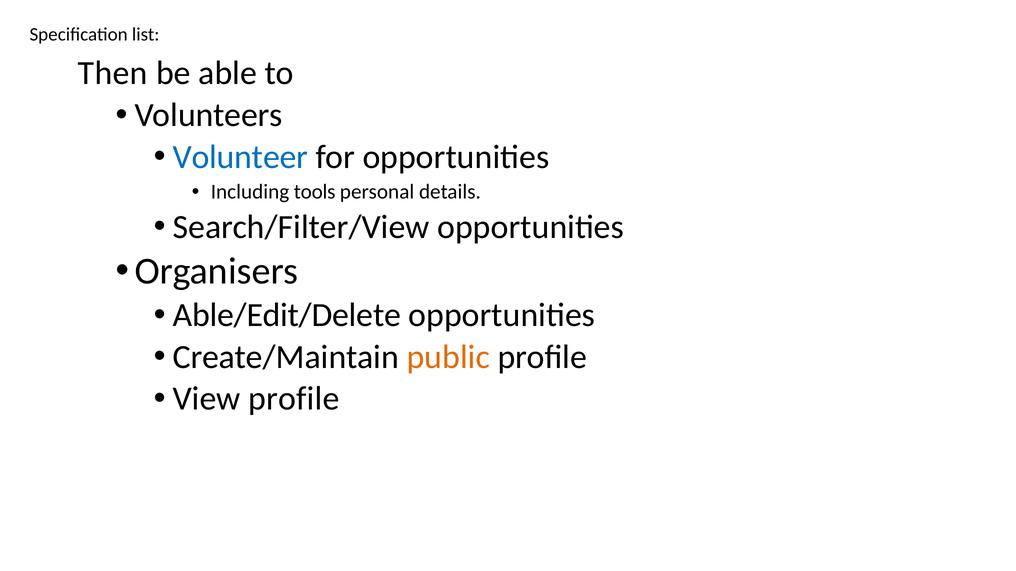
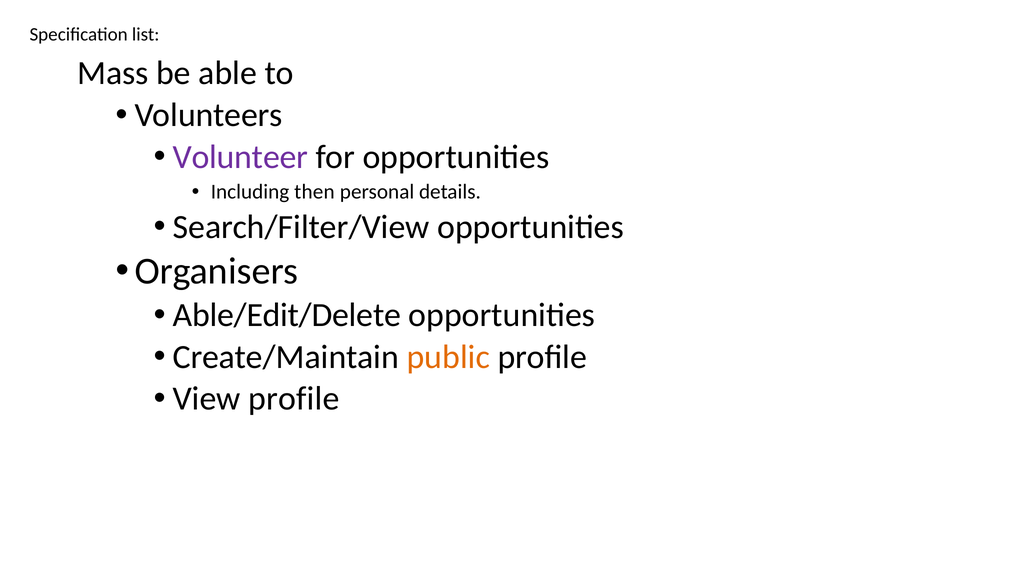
Then: Then -> Mass (113, 73)
Volunteer colour: blue -> purple (240, 157)
tools: tools -> then (314, 192)
